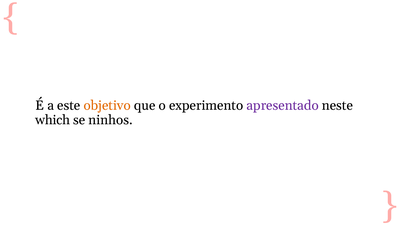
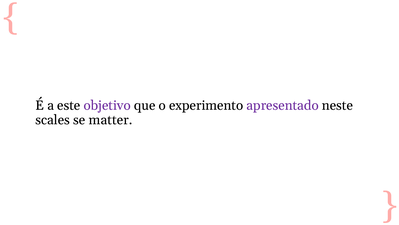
objetivo colour: orange -> purple (107, 105)
which: which -> scales (53, 120)
ninhos: ninhos -> matter (111, 120)
